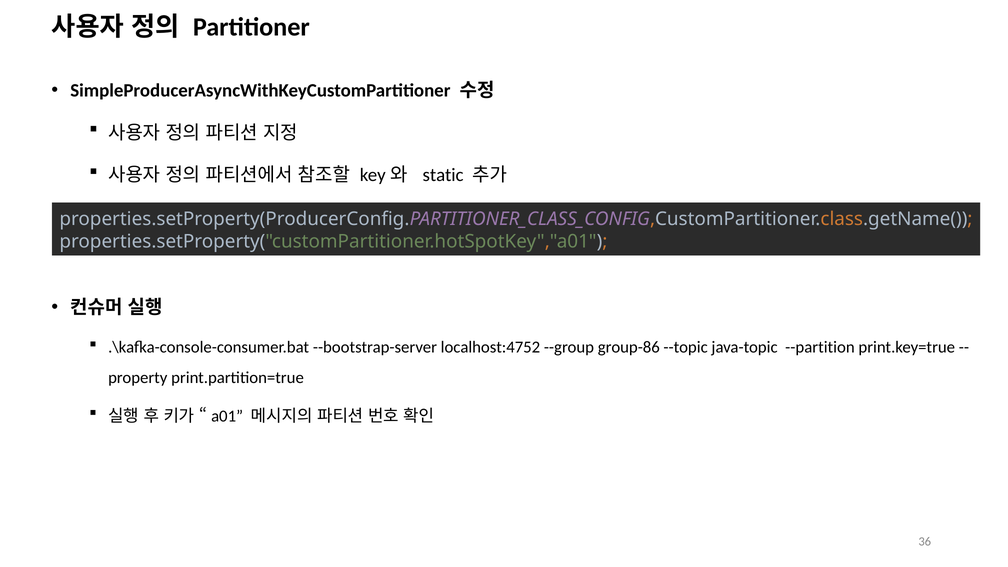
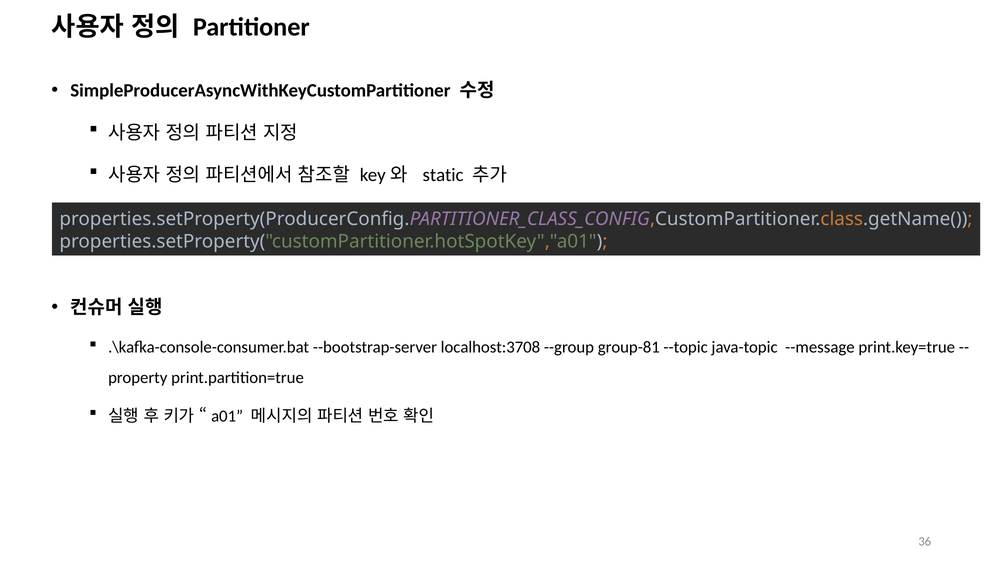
localhost:4752: localhost:4752 -> localhost:3708 (490, 347)
group-86: group-86 -> group-81 (629, 347)
--partition: --partition -> --message (820, 347)
